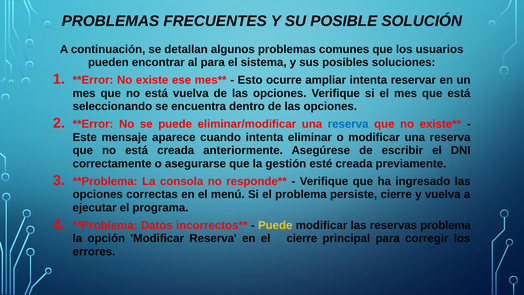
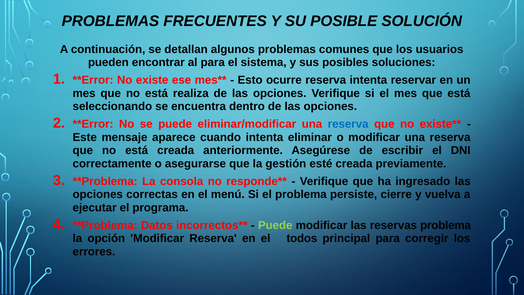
ocurre ampliar: ampliar -> reserva (326, 80)
está vuelva: vuelva -> realiza (191, 93)
Puede colour: yellow -> light green (275, 225)
el cierre: cierre -> todos (302, 238)
